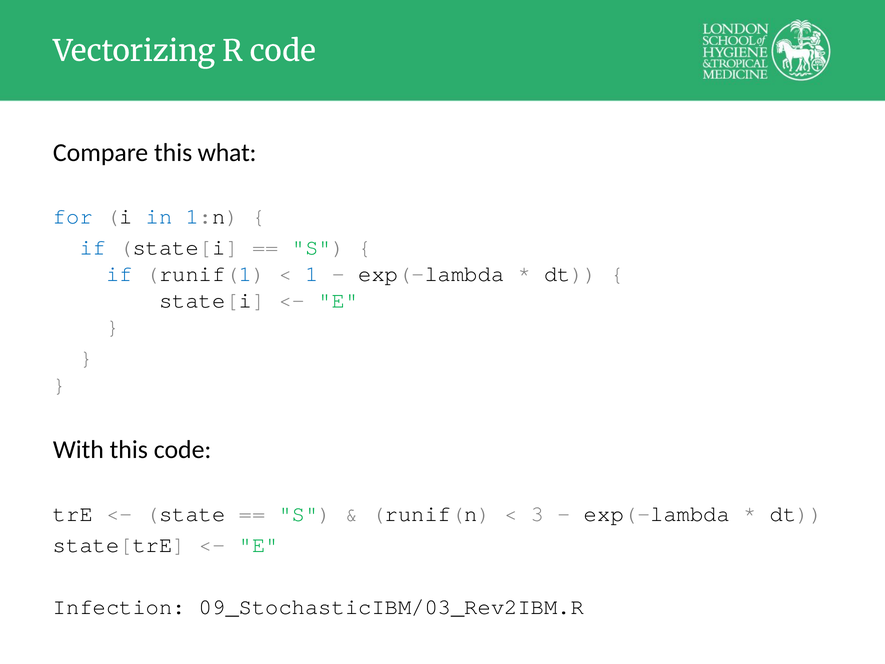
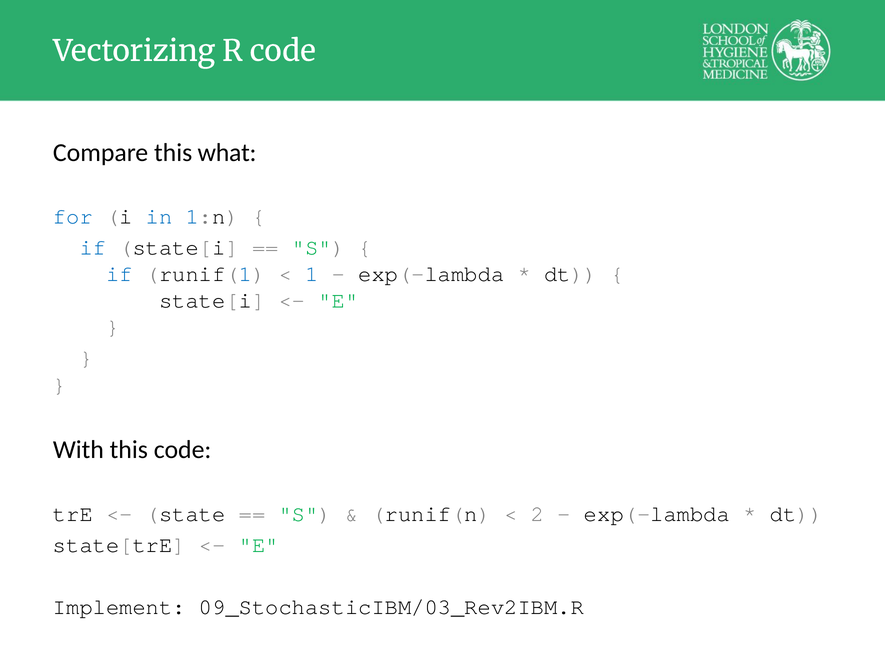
3: 3 -> 2 (537, 514)
Infection: Infection -> Implement (119, 607)
